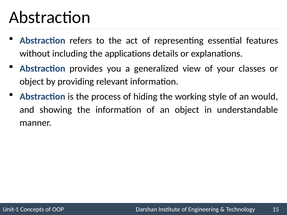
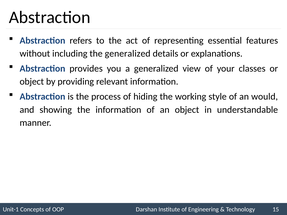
the applications: applications -> generalized (128, 54)
